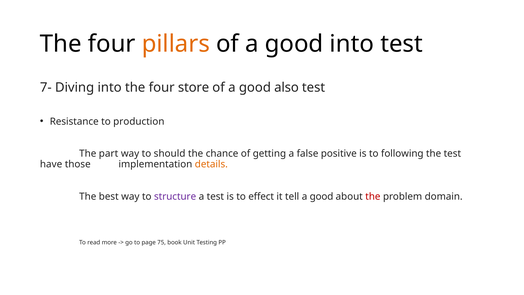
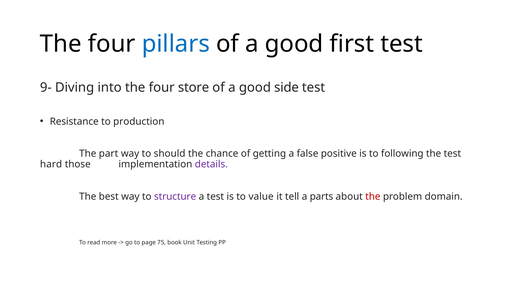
pillars colour: orange -> blue (176, 44)
good into: into -> first (352, 44)
7-: 7- -> 9- (46, 87)
also: also -> side (287, 87)
have: have -> hard (51, 164)
details colour: orange -> purple (211, 164)
effect: effect -> value (261, 196)
tell a good: good -> parts (322, 196)
